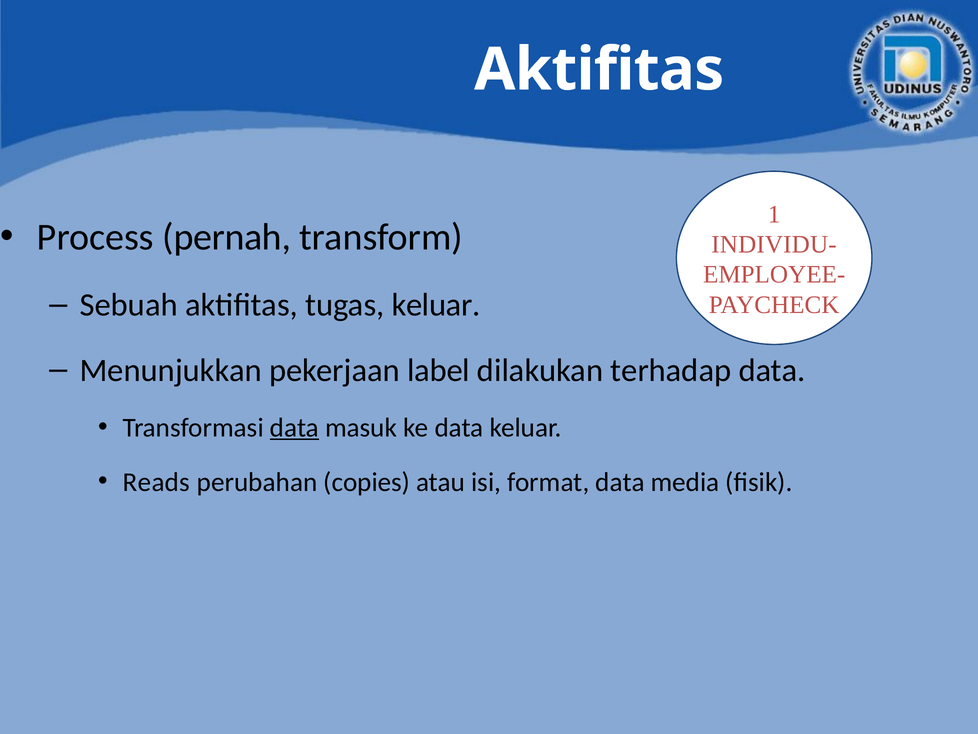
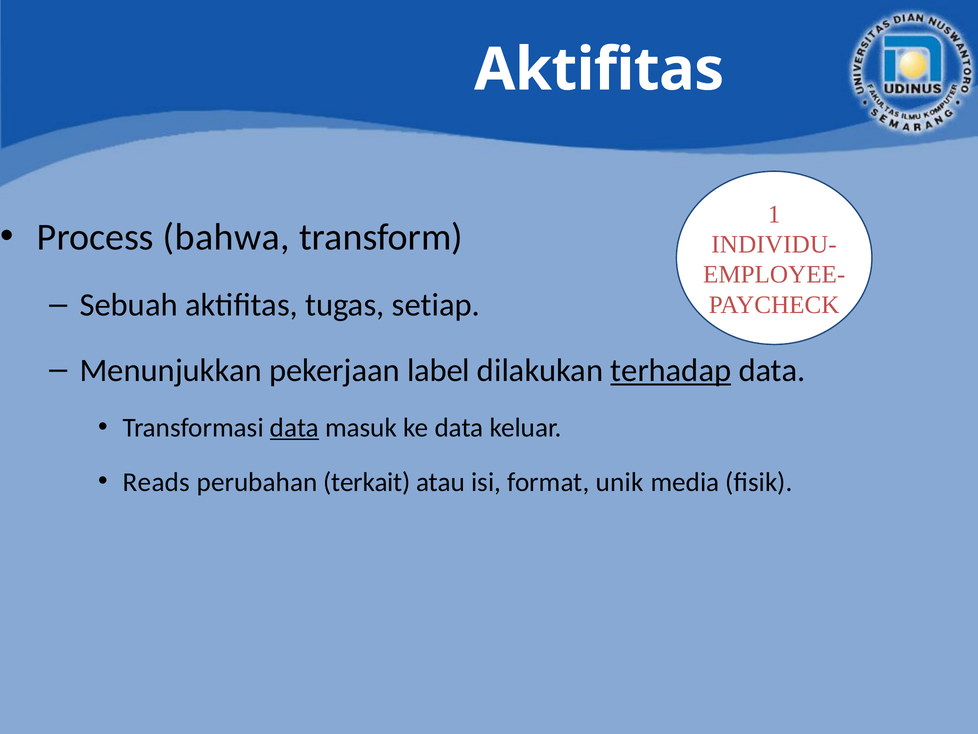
pernah: pernah -> bahwa (226, 237)
tugas keluar: keluar -> setiap (436, 305)
terhadap underline: none -> present (671, 370)
copies: copies -> terkait (367, 482)
format data: data -> unik (620, 482)
